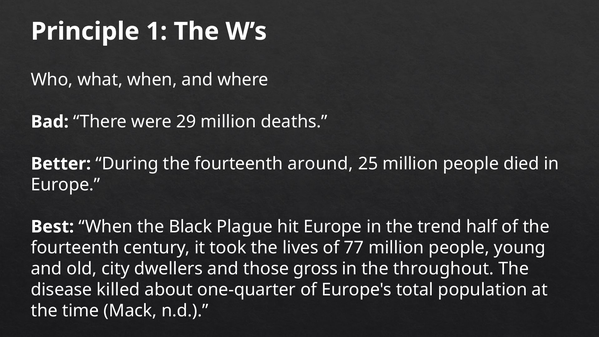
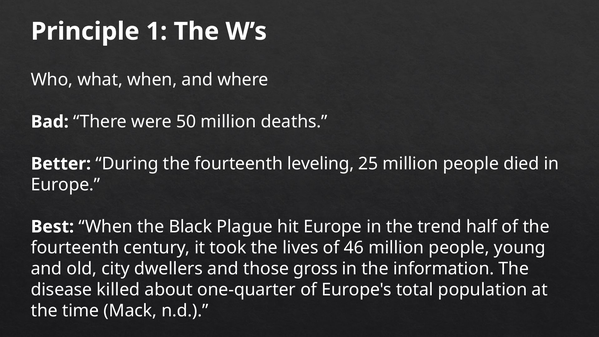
29: 29 -> 50 (186, 122)
around: around -> leveling (321, 164)
77: 77 -> 46 (354, 248)
throughout: throughout -> information (444, 269)
